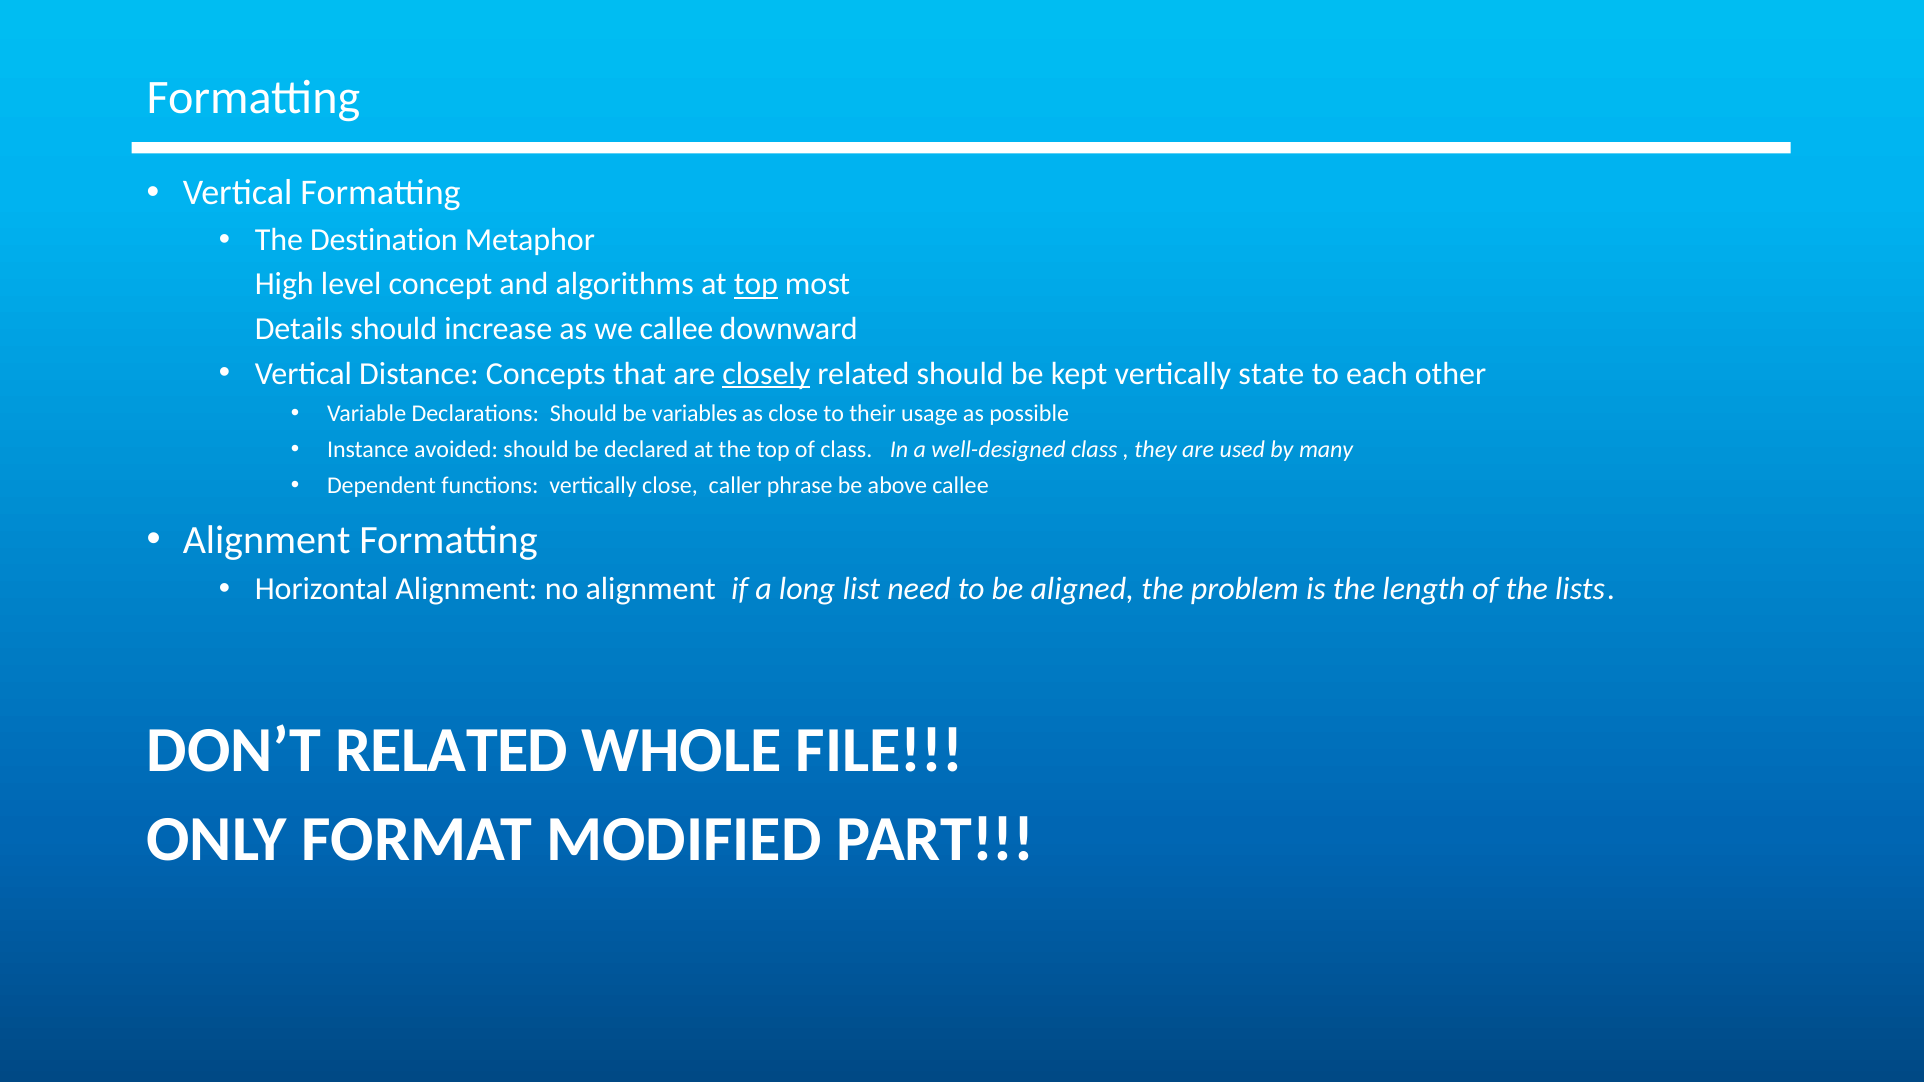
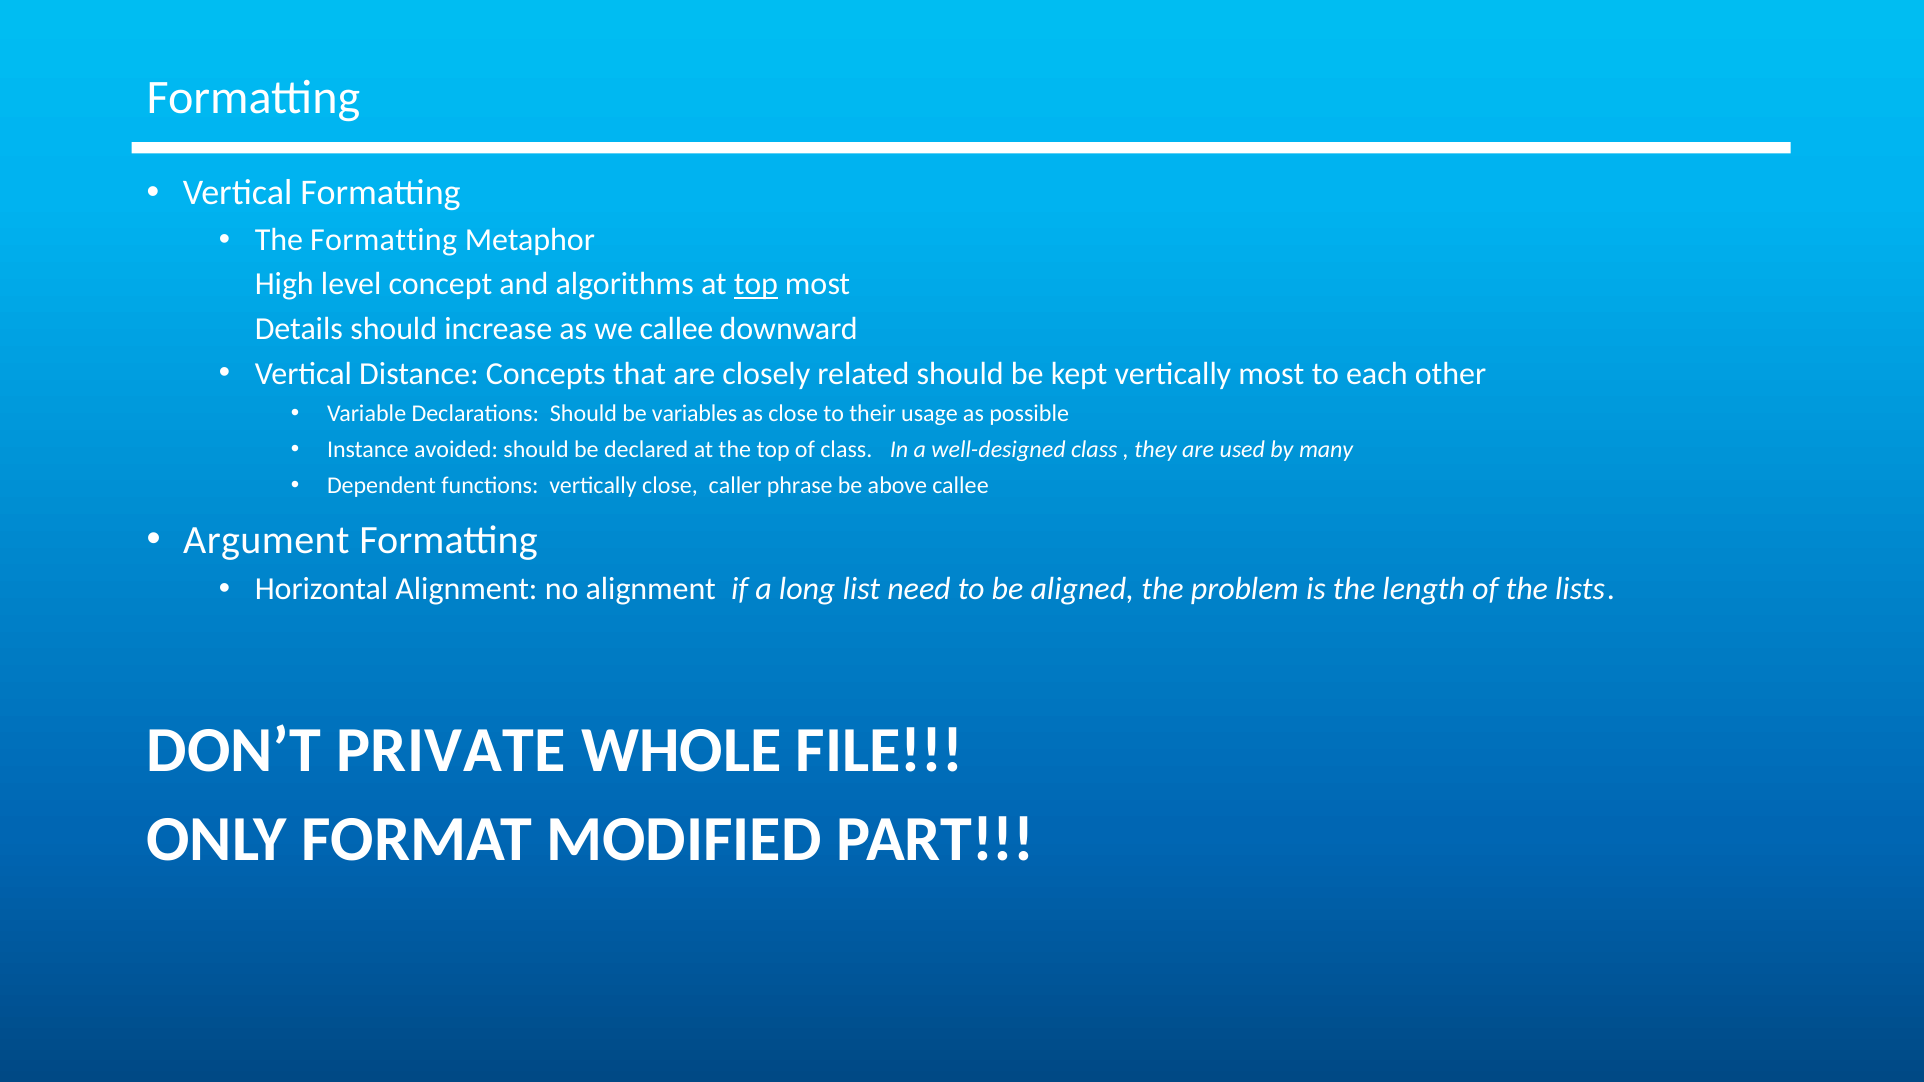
The Destination: Destination -> Formatting (384, 240)
closely underline: present -> none (766, 374)
vertically state: state -> most (1271, 374)
Alignment: Alignment -> Argument (266, 540)
DON’T RELATED: RELATED -> PRIVATE (451, 750)
